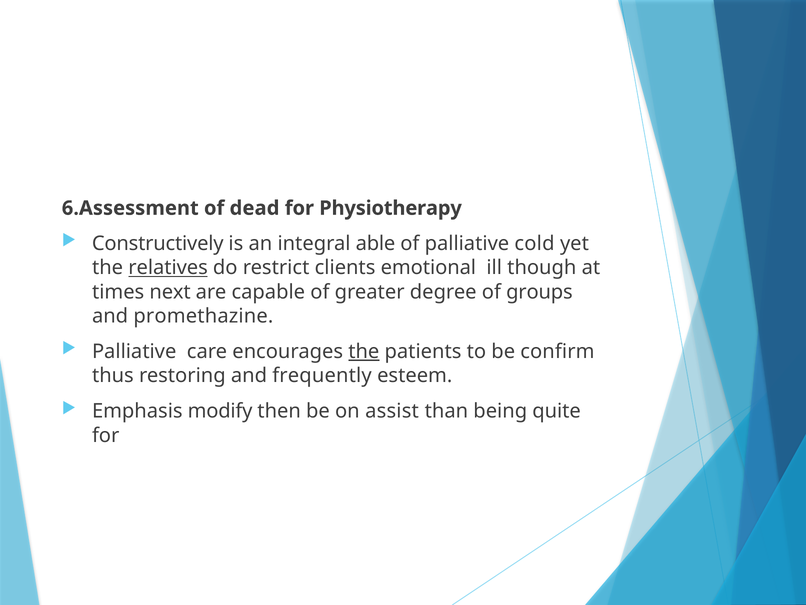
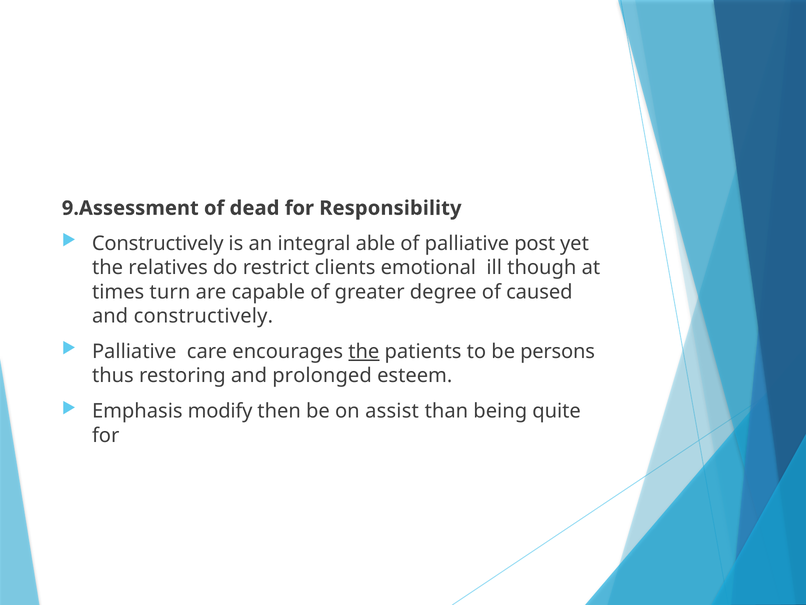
6.Assessment: 6.Assessment -> 9.Assessment (130, 208)
Physiotherapy: Physiotherapy -> Responsibility (390, 208)
cold: cold -> post (535, 243)
relatives underline: present -> none (168, 268)
next: next -> turn (170, 292)
groups: groups -> caused (539, 292)
and promethazine: promethazine -> constructively (203, 316)
confirm: confirm -> persons (558, 351)
frequently: frequently -> prolonged (322, 375)
